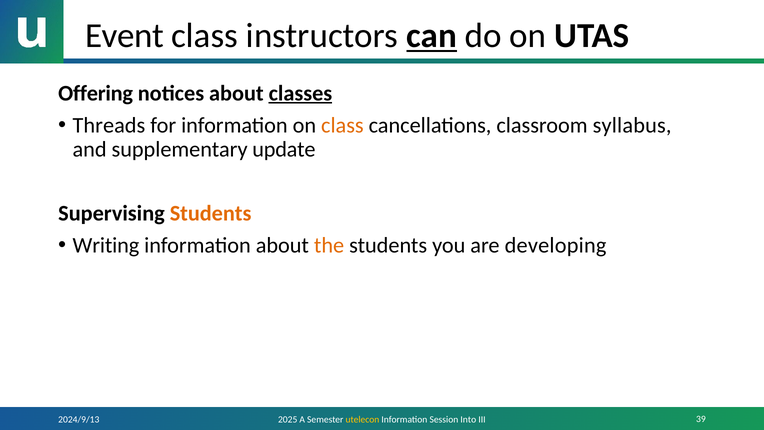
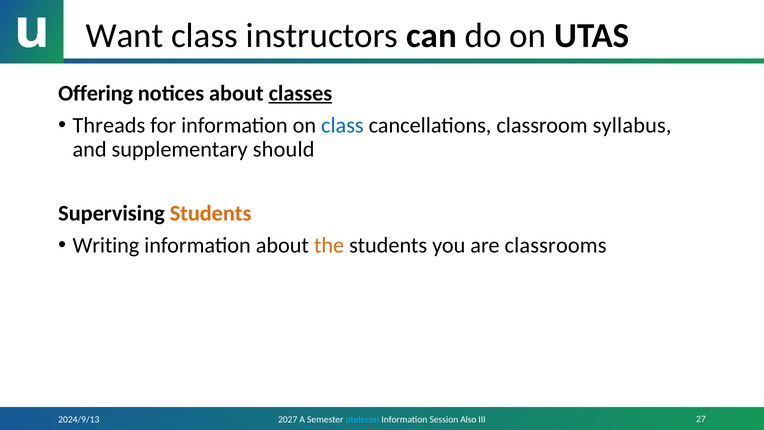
Event: Event -> Want (124, 36)
can underline: present -> none (432, 36)
class colour: orange -> blue (342, 125)
update: update -> should (284, 149)
developing: developing -> classrooms (556, 245)
2025: 2025 -> 2027 (288, 419)
utelecon colour: yellow -> light blue (362, 419)
Into: Into -> Also (468, 419)
39: 39 -> 27 (701, 419)
